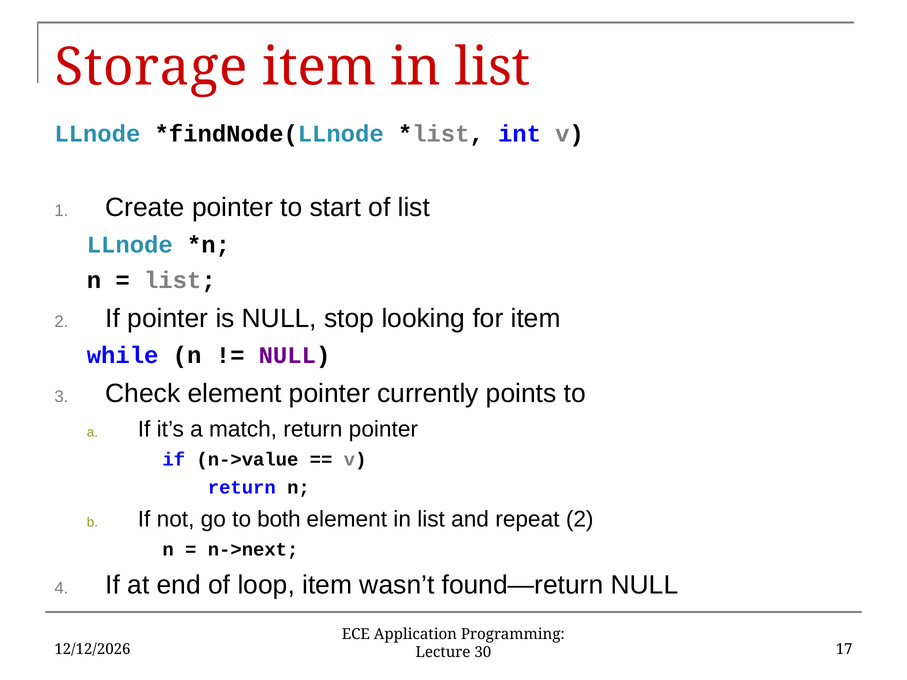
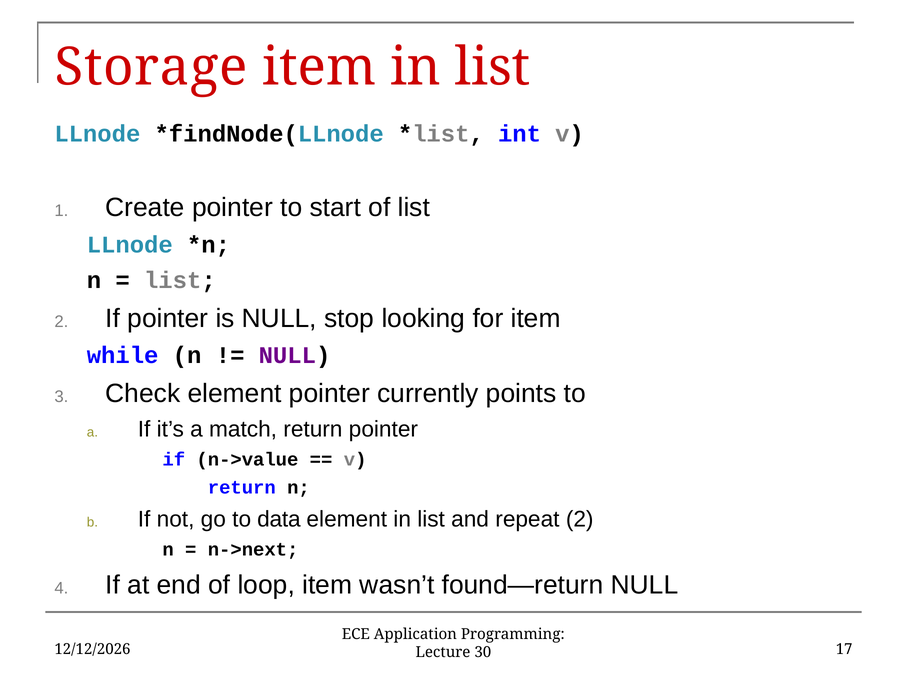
both: both -> data (279, 520)
